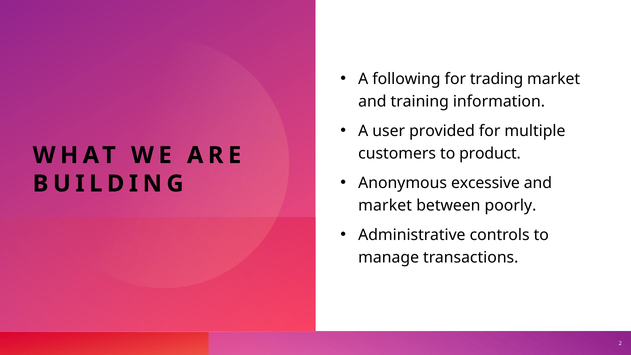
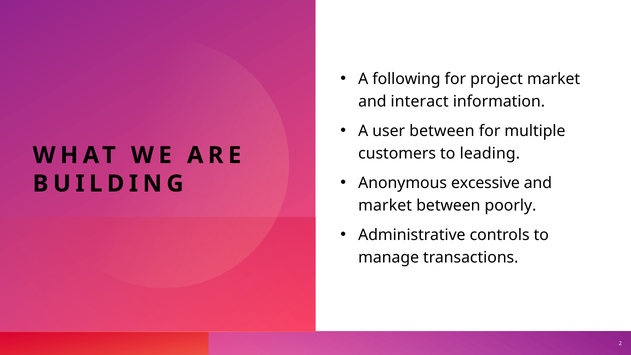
trading: trading -> project (496, 79)
training: training -> interact (420, 102)
user provided: provided -> between (442, 131)
product: product -> leading (490, 154)
